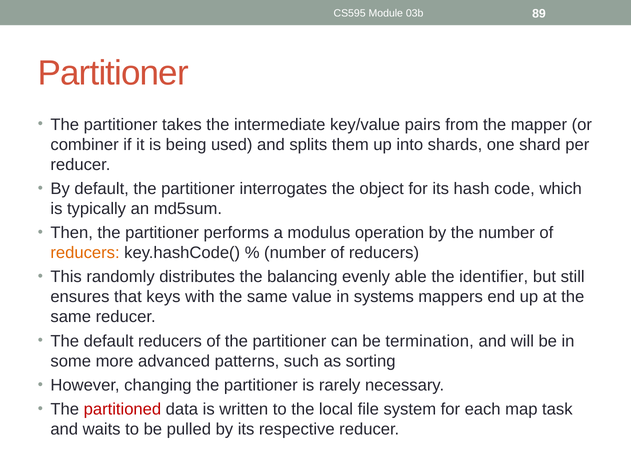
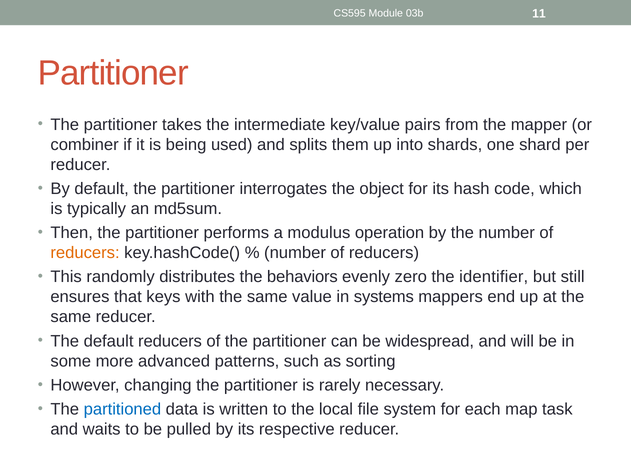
89: 89 -> 11 (539, 13)
balancing: balancing -> behaviors (302, 277)
able: able -> zero (411, 277)
termination: termination -> widespread (430, 341)
partitioned colour: red -> blue (122, 410)
